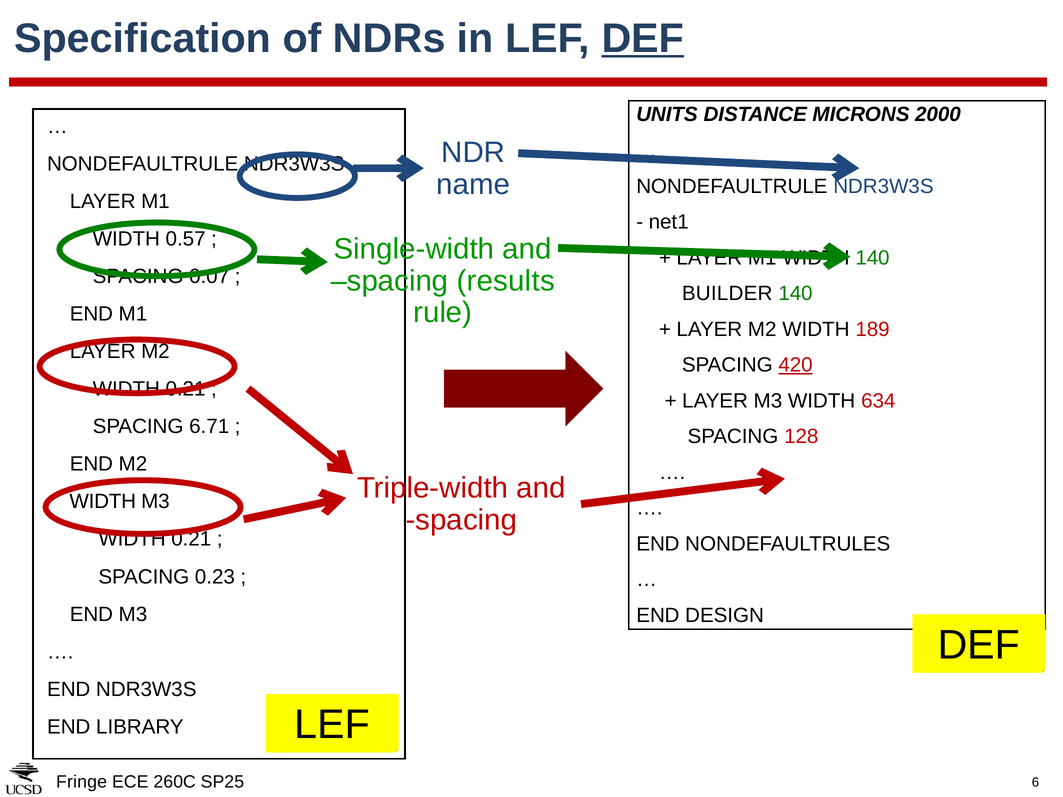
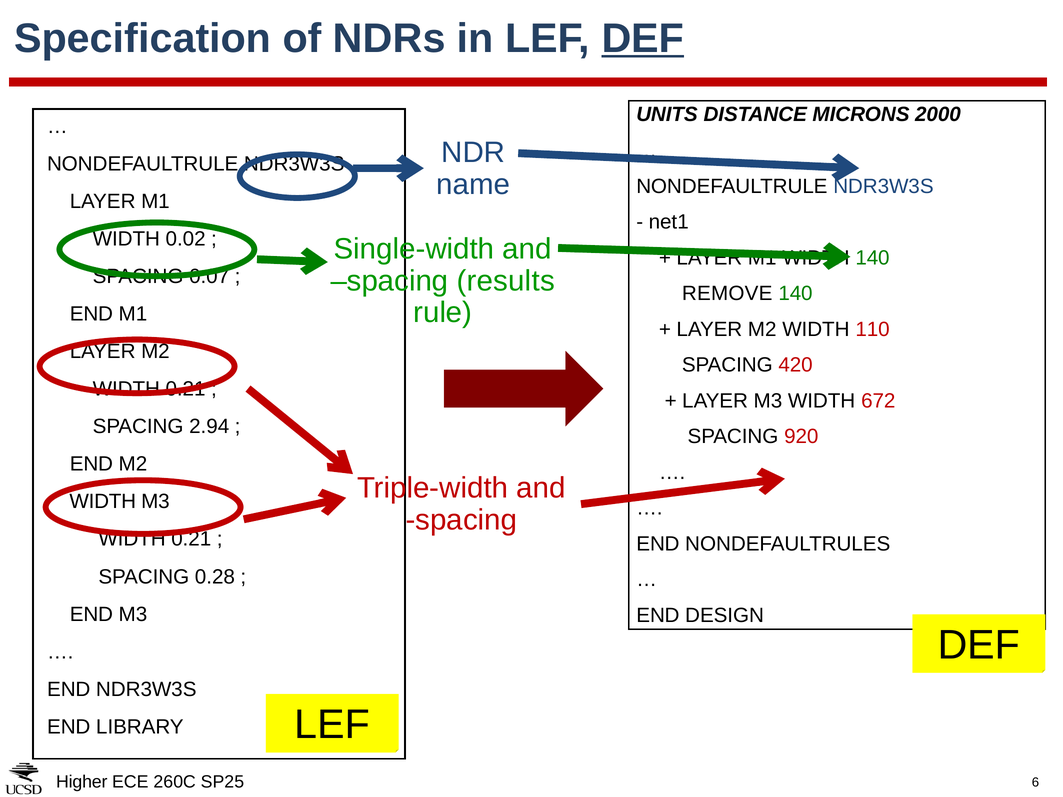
0.57: 0.57 -> 0.02 (186, 239)
BUILDER: BUILDER -> REMOVE (727, 294)
189: 189 -> 110 (873, 329)
420 underline: present -> none (796, 365)
634: 634 -> 672 (878, 401)
6.71: 6.71 -> 2.94 (209, 427)
128: 128 -> 920 (801, 437)
0.23: 0.23 -> 0.28 (215, 577)
Fringe: Fringe -> Higher (82, 782)
